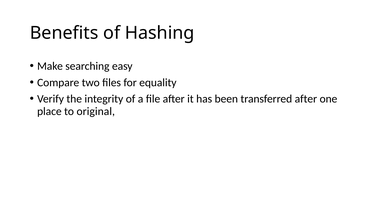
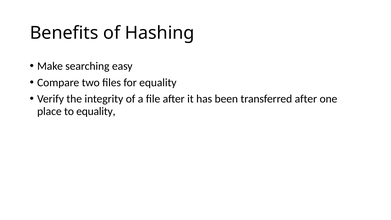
to original: original -> equality (96, 111)
